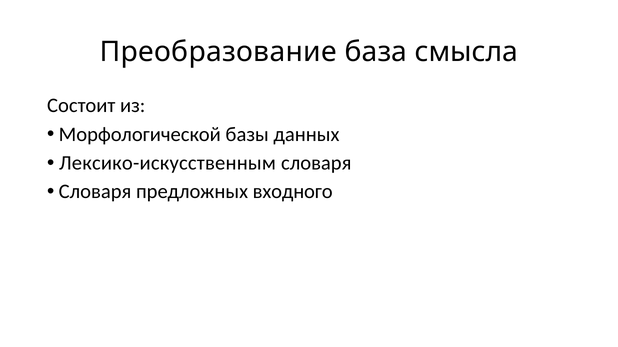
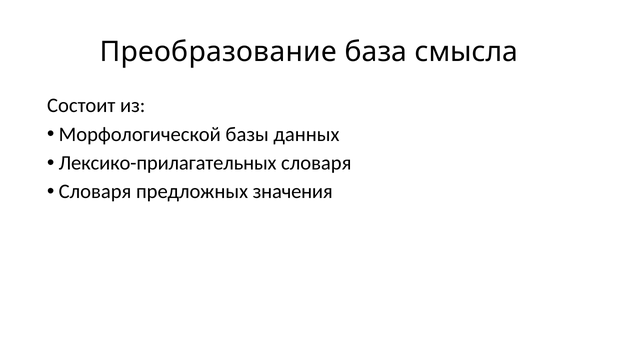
Лексико-искусственным: Лексико-искусственным -> Лексико-прилагательных (168, 163)
входного: входного -> значения (293, 192)
